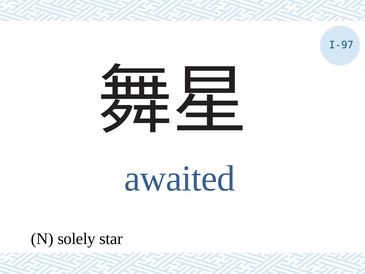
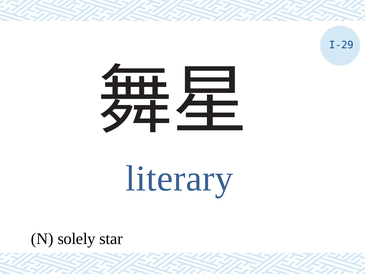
I-97: I-97 -> I-29 (341, 45)
awaited: awaited -> literary (179, 178)
